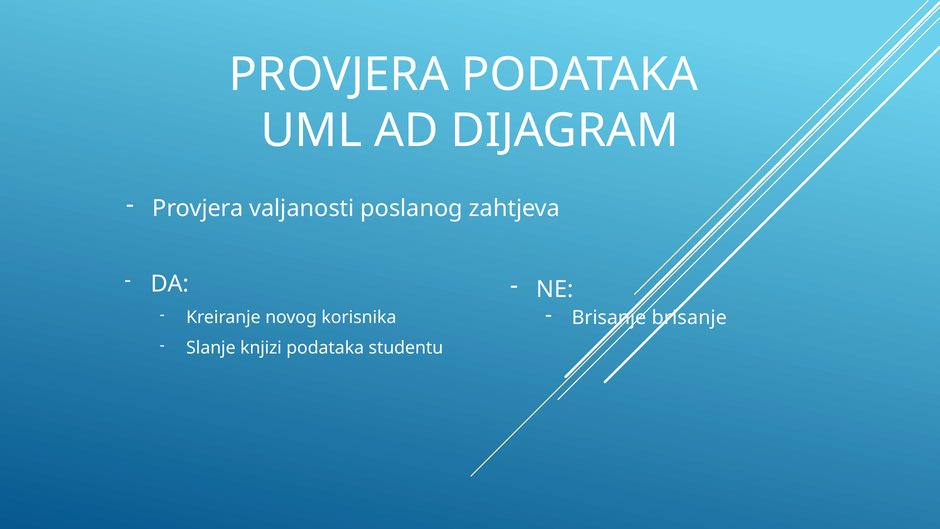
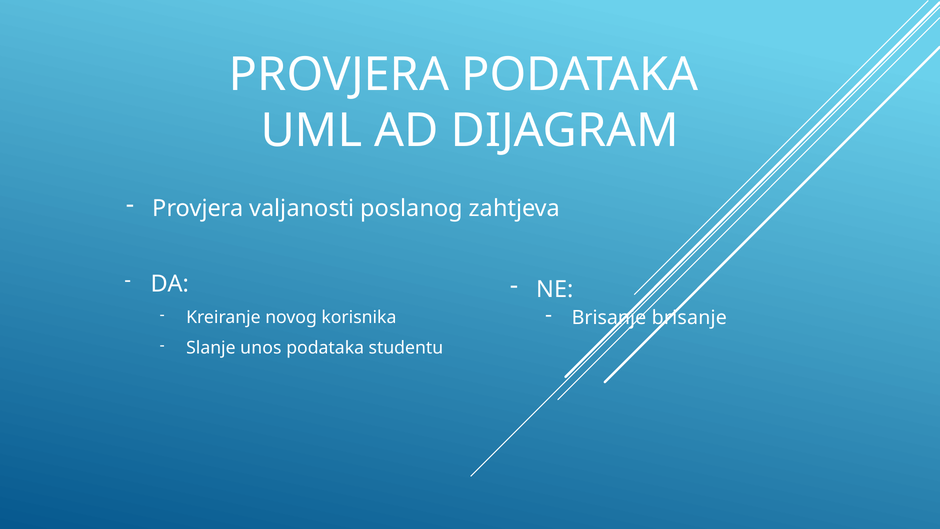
knjizi: knjizi -> unos (261, 348)
